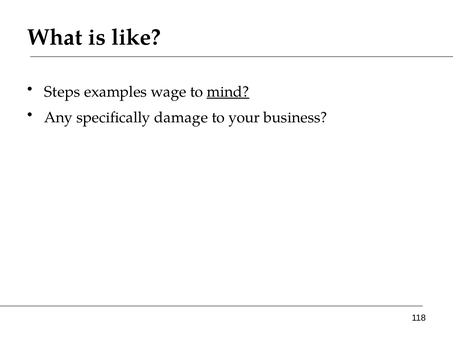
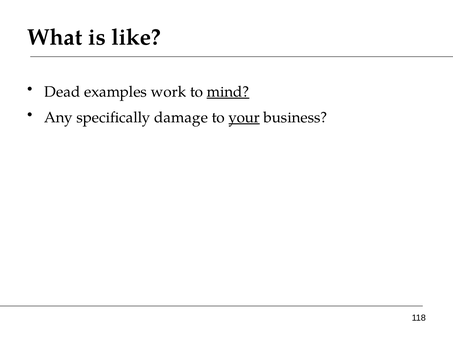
Steps: Steps -> Dead (62, 92)
wage: wage -> work (168, 92)
your underline: none -> present (244, 117)
